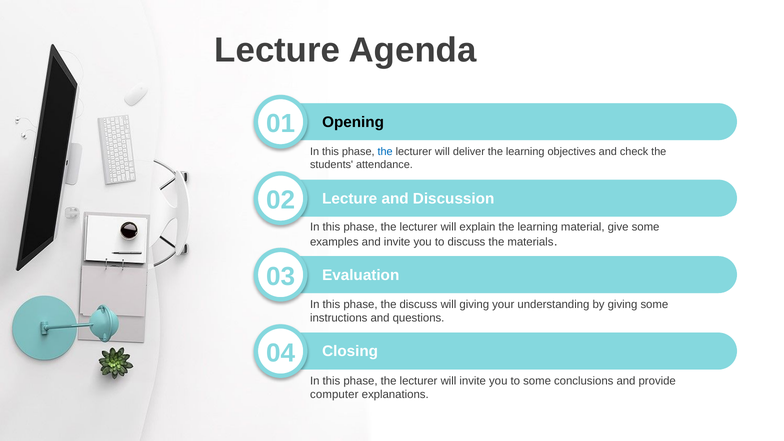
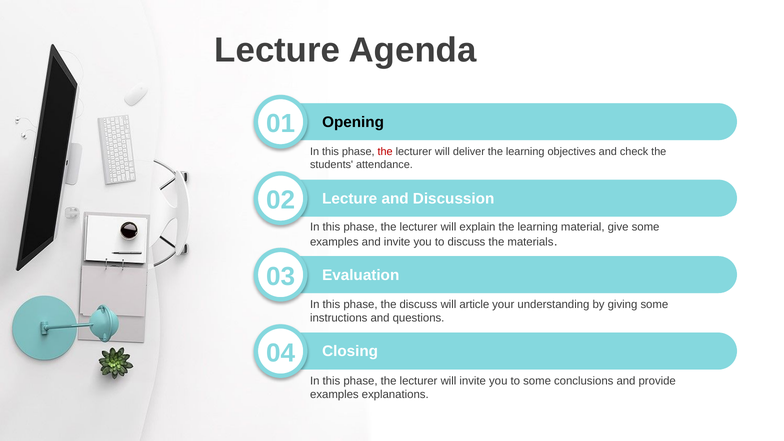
the colour: blue -> red (385, 152)
will giving: giving -> article (474, 304)
computer: computer -> examples (334, 394)
